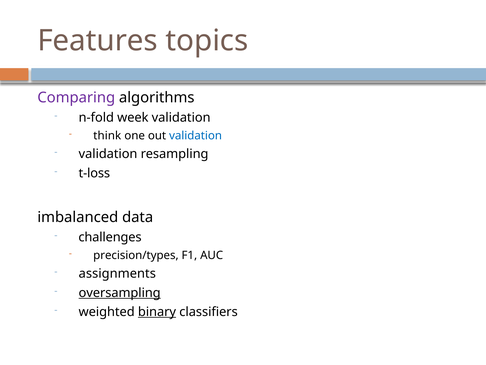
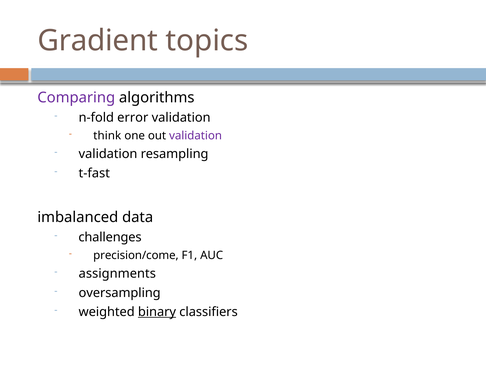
Features: Features -> Gradient (98, 41)
week: week -> error (133, 118)
validation colour: blue -> purple (196, 135)
t-loss: t-loss -> t-fast (94, 173)
precision/types: precision/types -> precision/come (136, 255)
oversampling underline: present -> none (120, 292)
